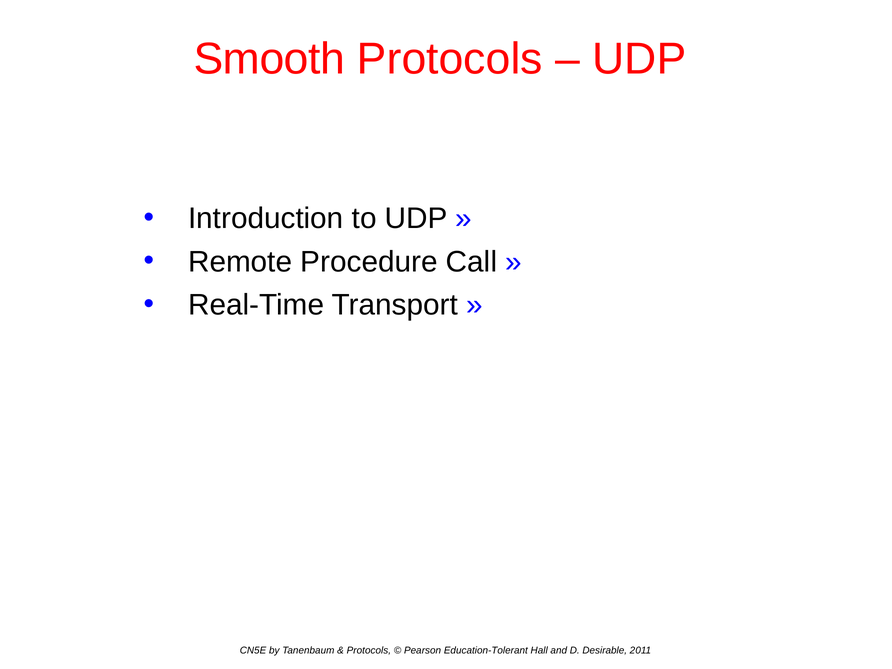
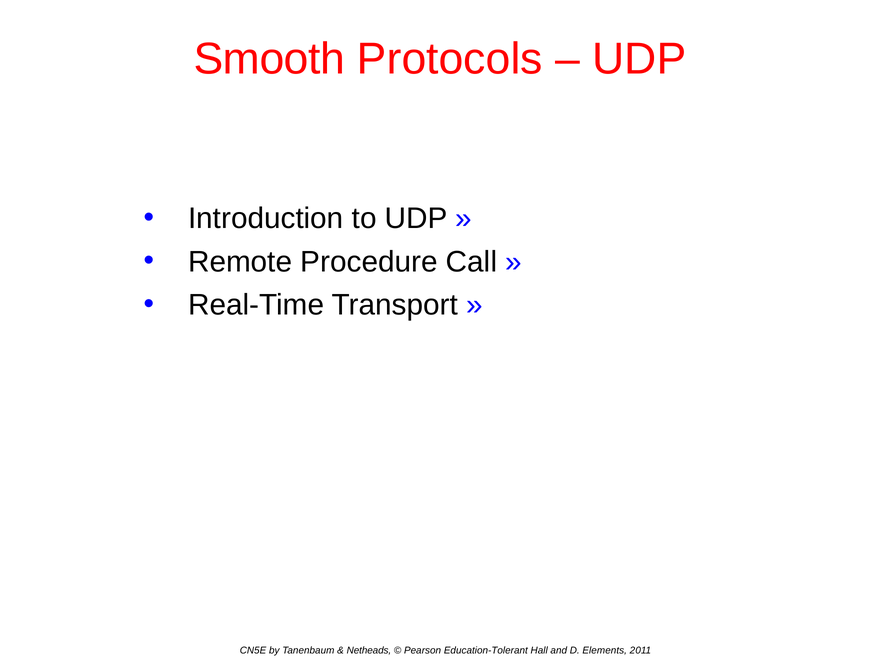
Protocols: Protocols -> Netheads (369, 650)
Desirable: Desirable -> Elements (605, 650)
